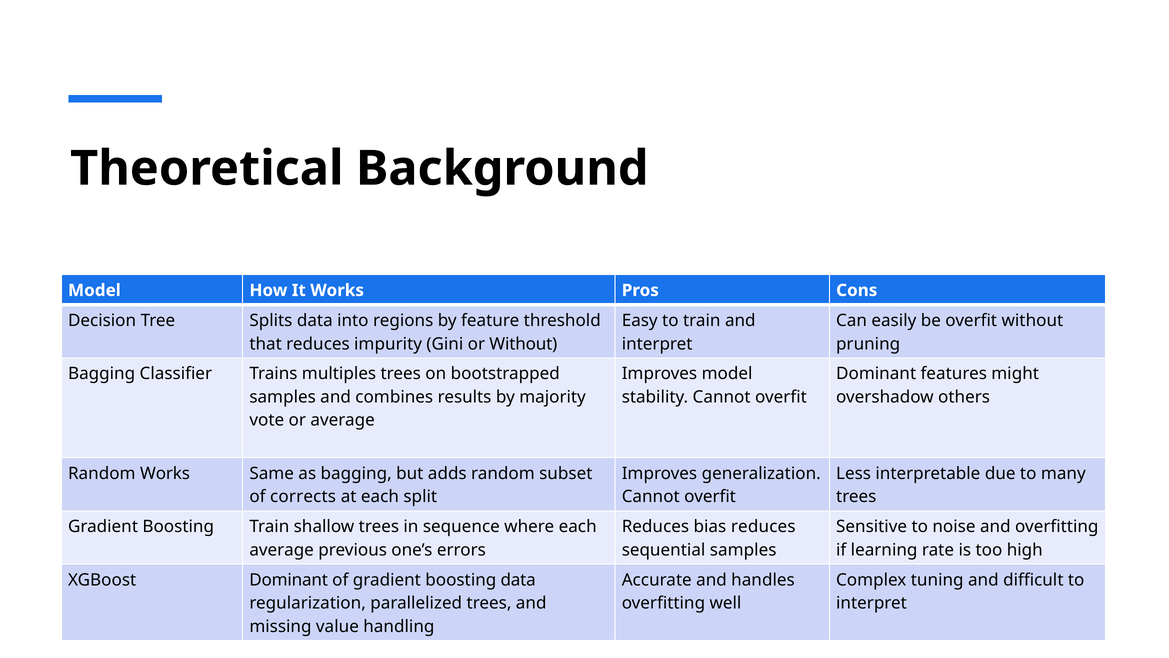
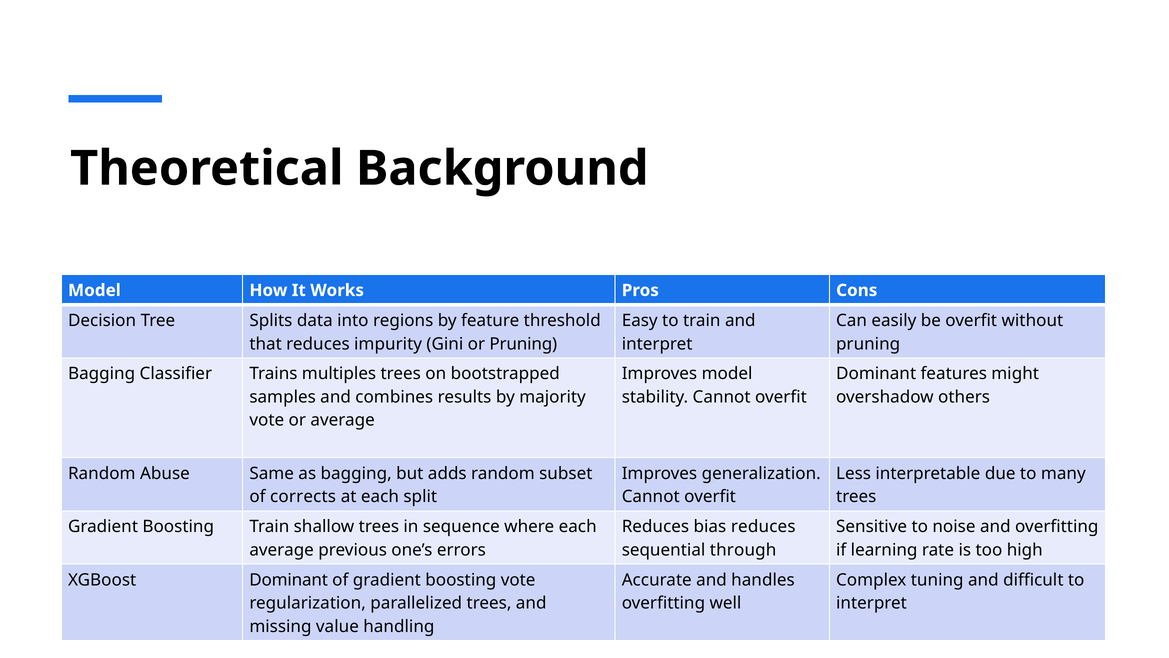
or Without: Without -> Pruning (523, 344)
Random Works: Works -> Abuse (165, 473)
sequential samples: samples -> through (743, 550)
boosting data: data -> vote (518, 580)
